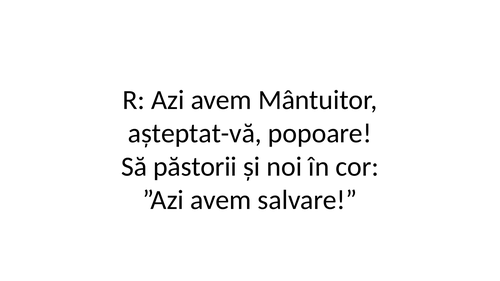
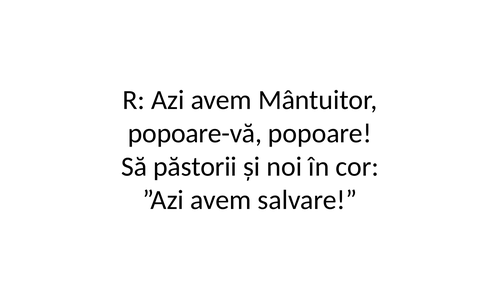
așteptat-vă: așteptat-vă -> popoare-vă (195, 133)
